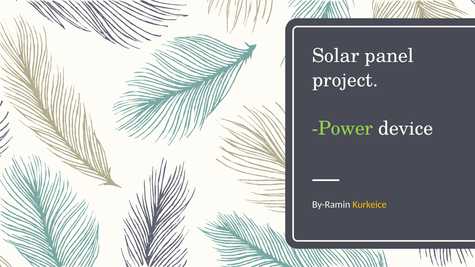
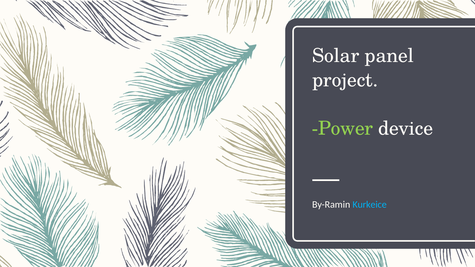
Kurkeice colour: yellow -> light blue (370, 205)
